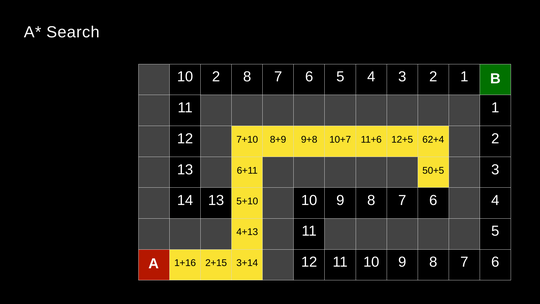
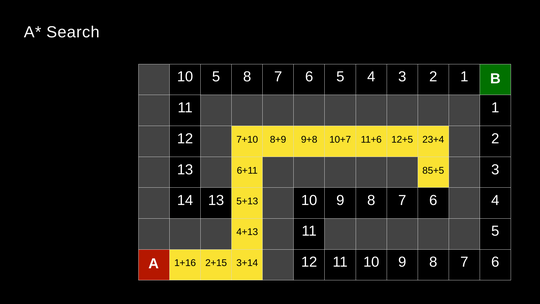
10 2: 2 -> 5 (216, 77)
62+4: 62+4 -> 23+4 (433, 139)
50+5: 50+5 -> 85+5 (433, 170)
5+10: 5+10 -> 5+13 (247, 201)
